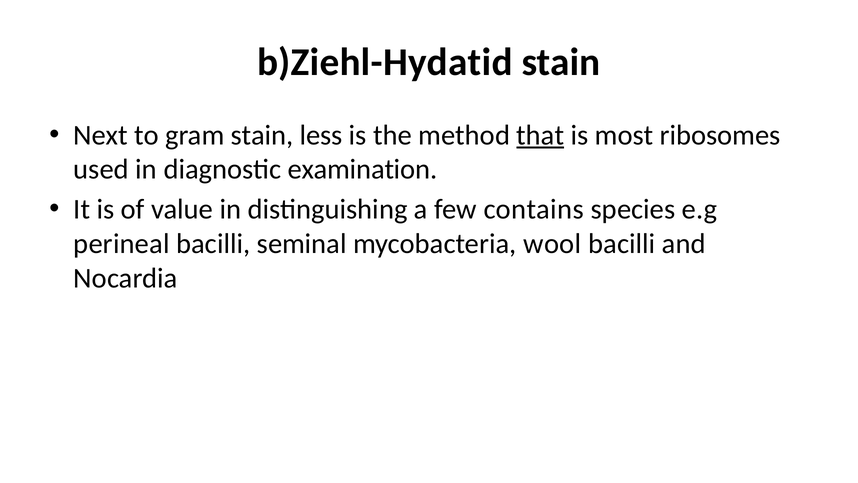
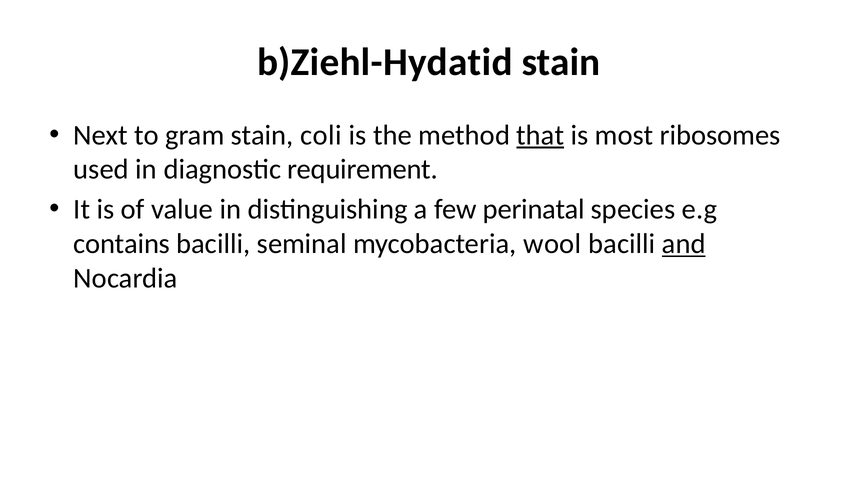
less: less -> coli (321, 135)
examination: examination -> requirement (362, 169)
contains: contains -> perinatal (534, 209)
perineal: perineal -> contains (122, 244)
and underline: none -> present (684, 244)
